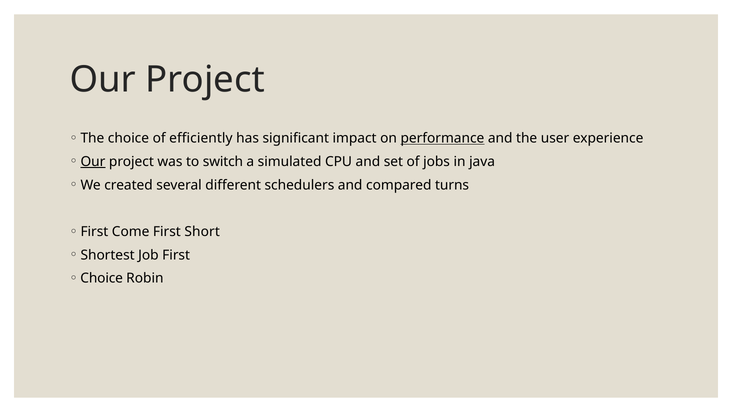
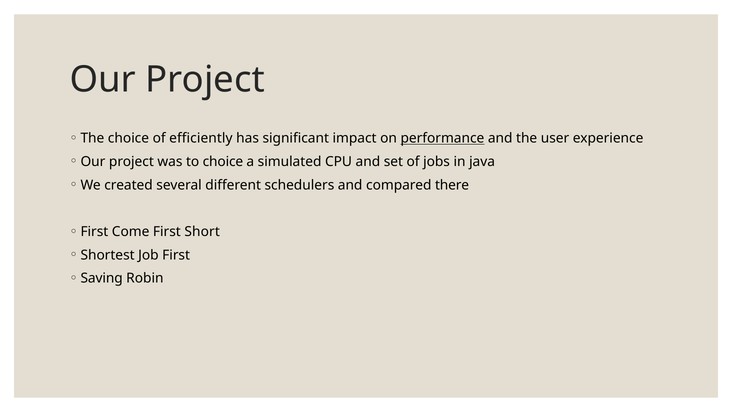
Our underline: present -> none (93, 162)
to switch: switch -> choice (223, 162)
turns: turns -> there (452, 185)
Choice: Choice -> Saving (102, 278)
